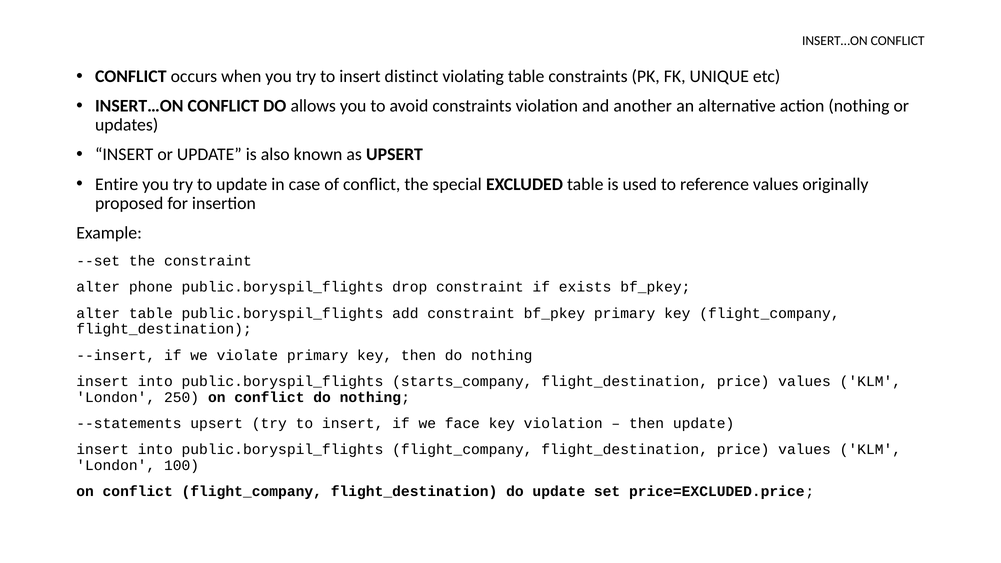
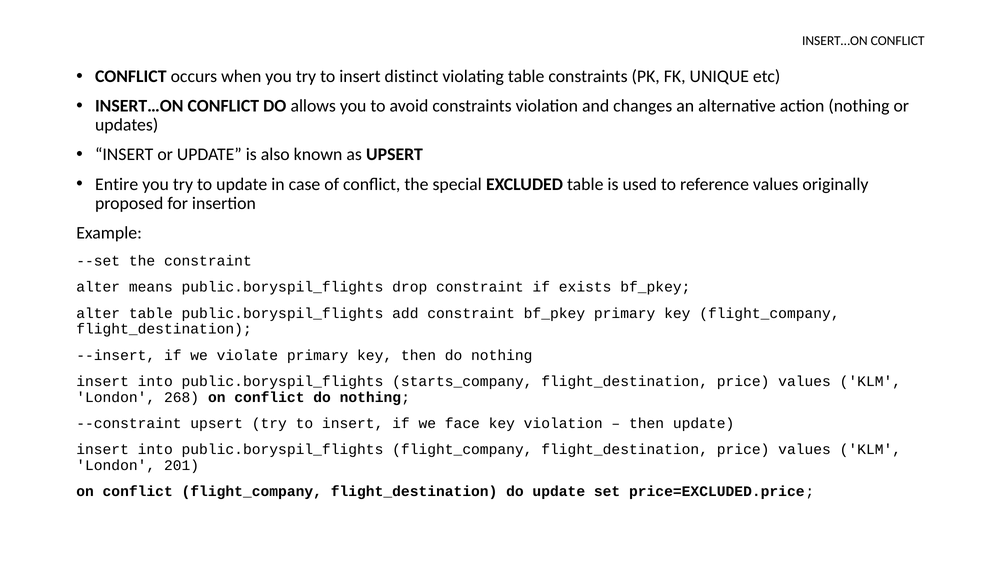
another: another -> changes (643, 106)
phone: phone -> means (151, 287)
250: 250 -> 268 (182, 397)
--statements: --statements -> --constraint (129, 423)
100: 100 -> 201 (182, 465)
